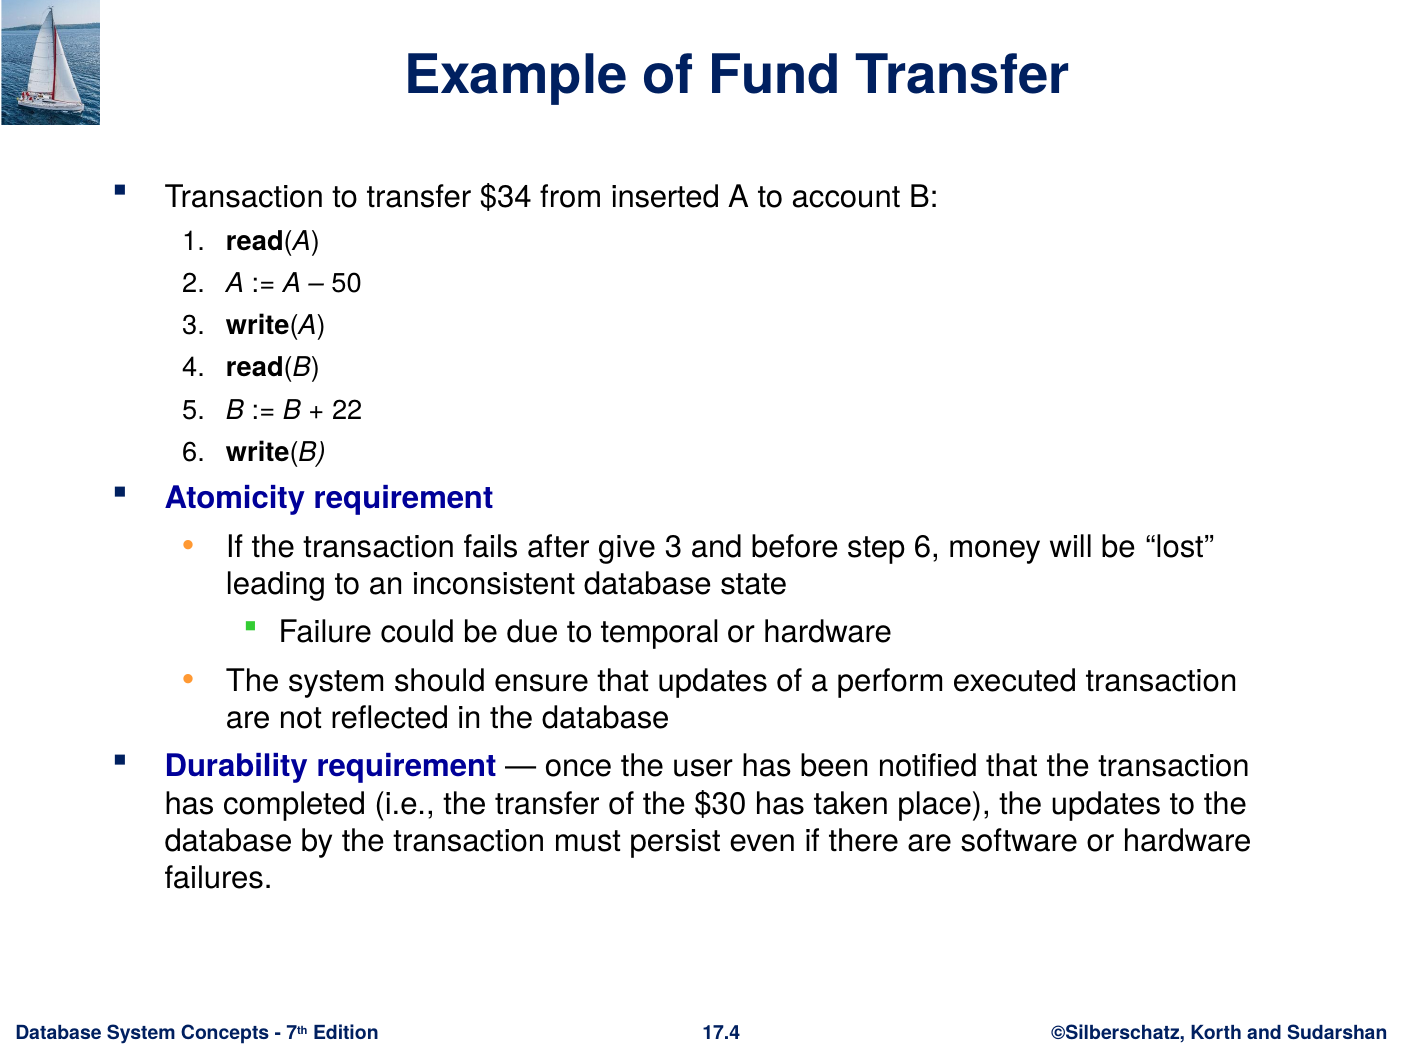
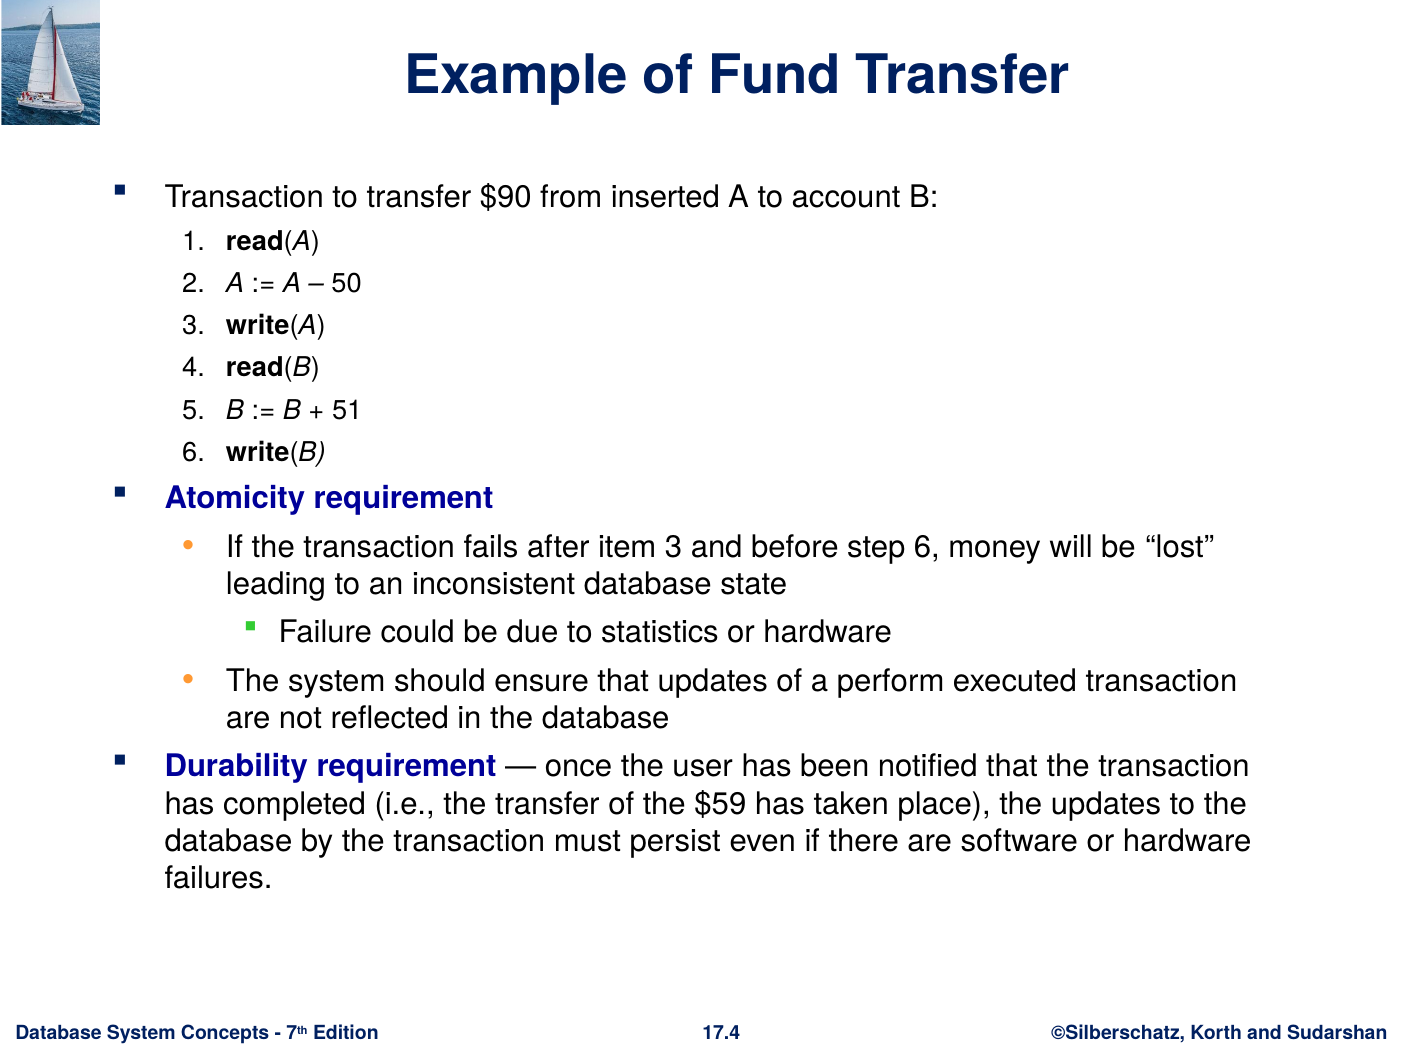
$34: $34 -> $90 (506, 197)
22: 22 -> 51 (347, 410)
give: give -> item (627, 547)
temporal: temporal -> statistics (660, 633)
$30: $30 -> $59 (720, 804)
